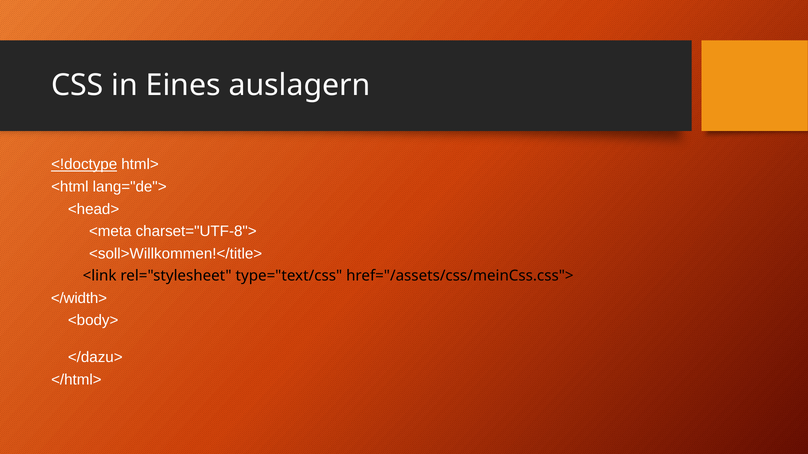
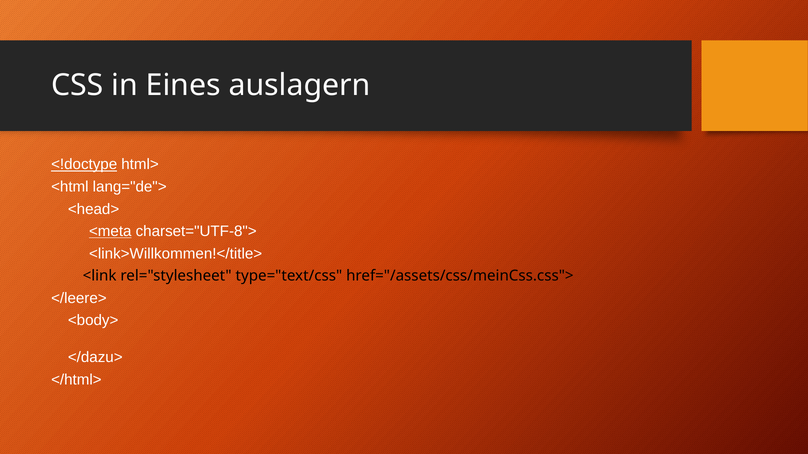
<meta underline: none -> present (110, 232)
<soll>Willkommen!</title>: <soll>Willkommen!</title> -> <link>Willkommen!</title> (176, 254)
</width>: </width> -> </leere> (79, 298)
